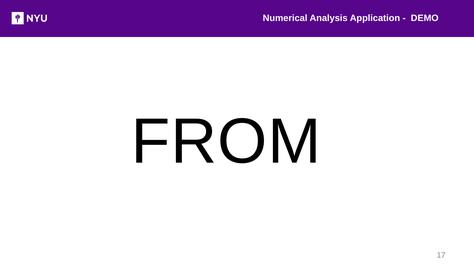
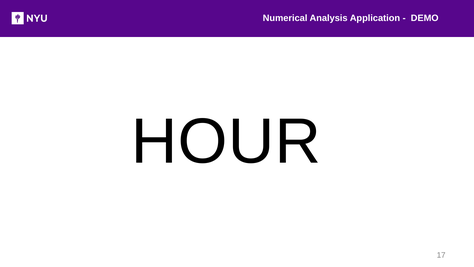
FROM: FROM -> HOUR (226, 142)
